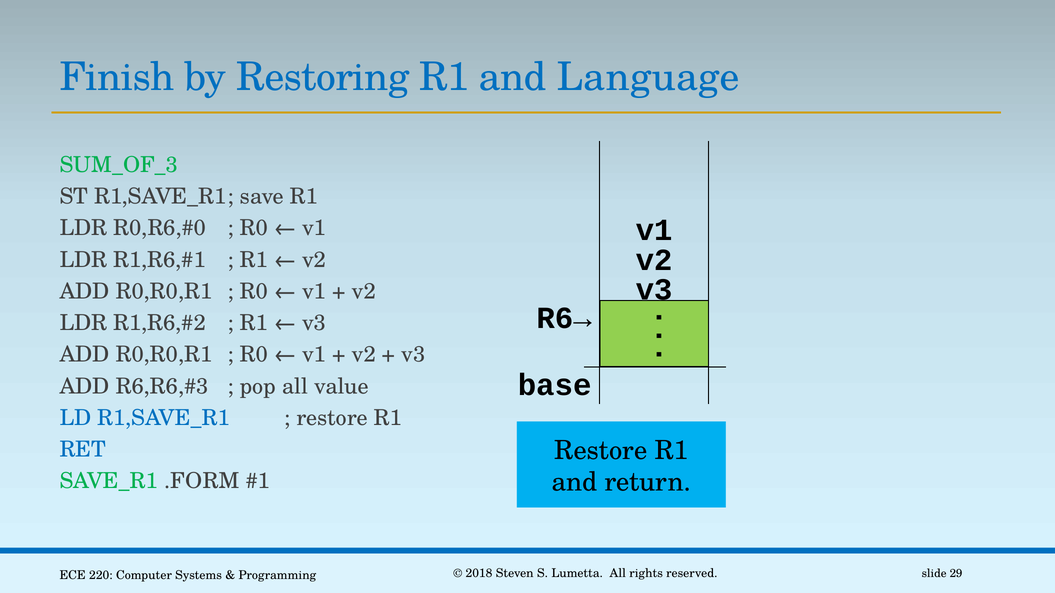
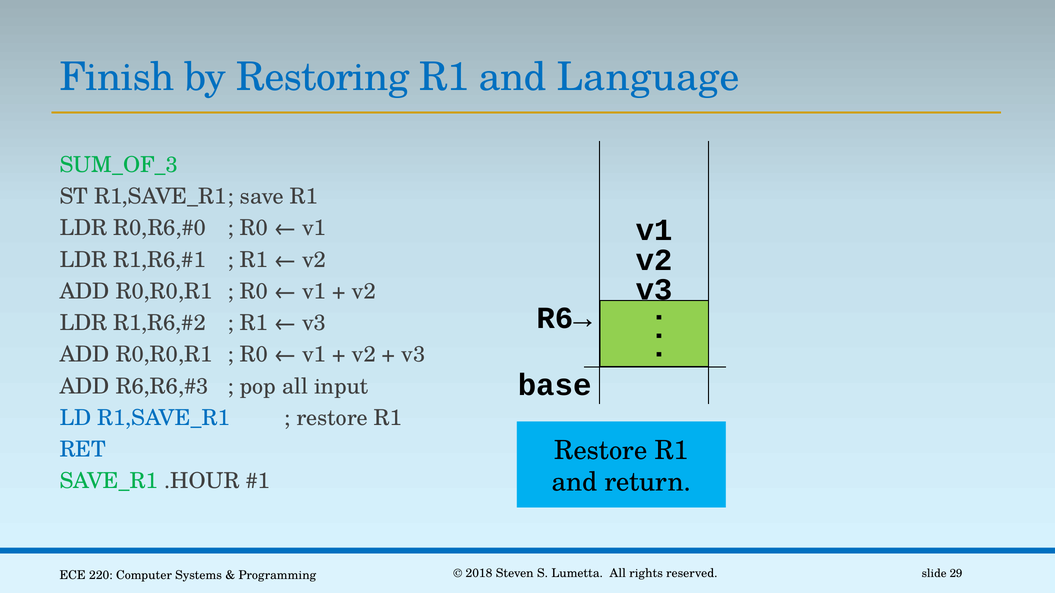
value: value -> input (341, 387)
.FORM: .FORM -> .HOUR (202, 482)
